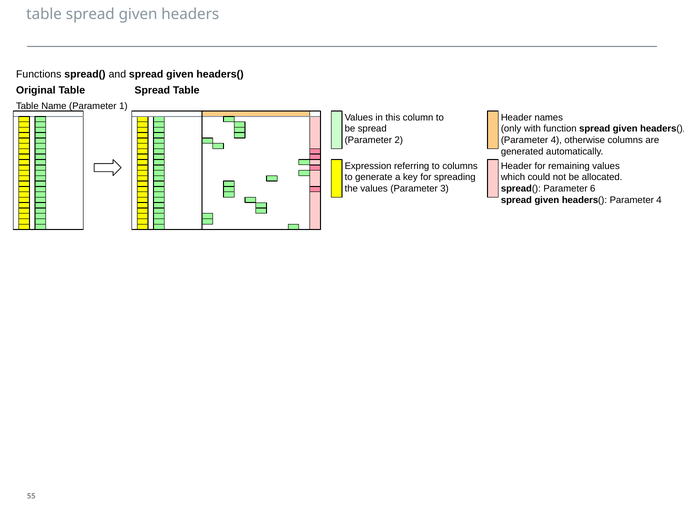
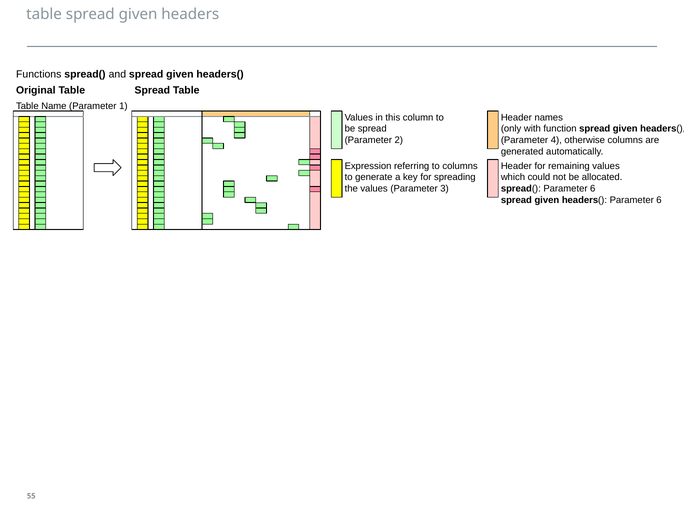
4: 4 -> 6 (659, 200)
